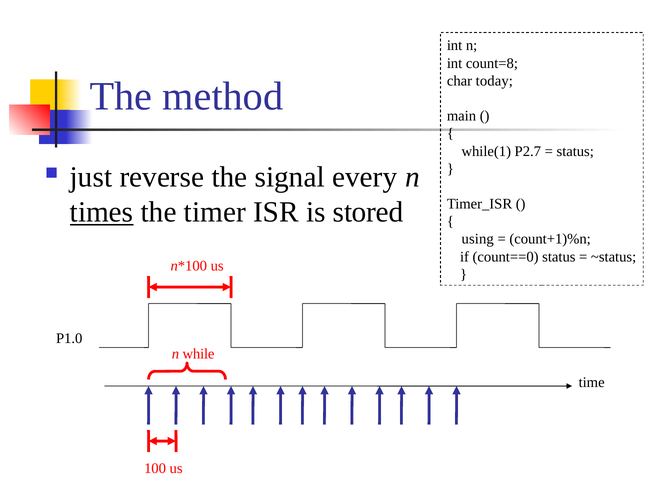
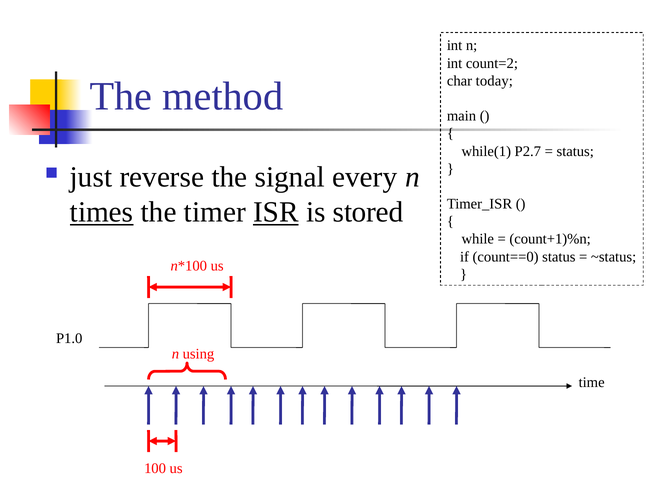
count=8: count=8 -> count=2 (492, 63)
ISR underline: none -> present (276, 212)
using: using -> while (478, 239)
while: while -> using (198, 354)
